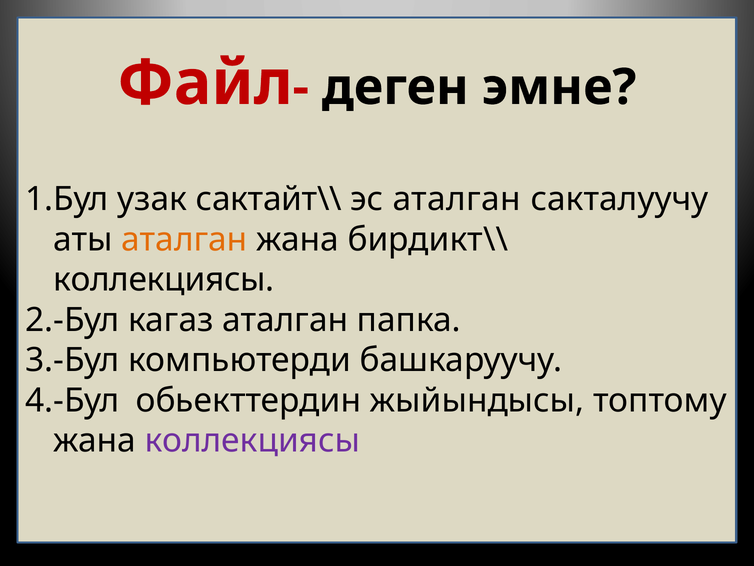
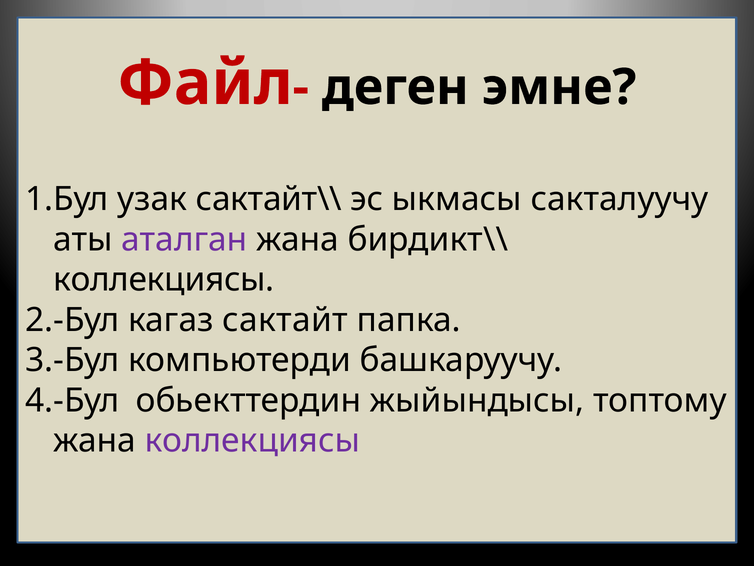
эс аталган: аталган -> ыкмасы (457, 199)
аталган colour: orange -> purple (184, 239)
кагаз аталган: аталган -> сактайт (285, 320)
